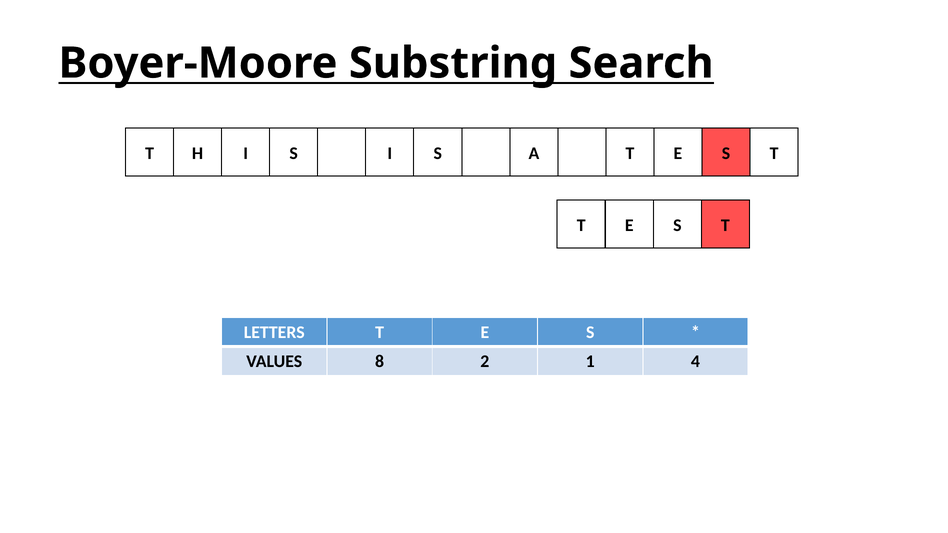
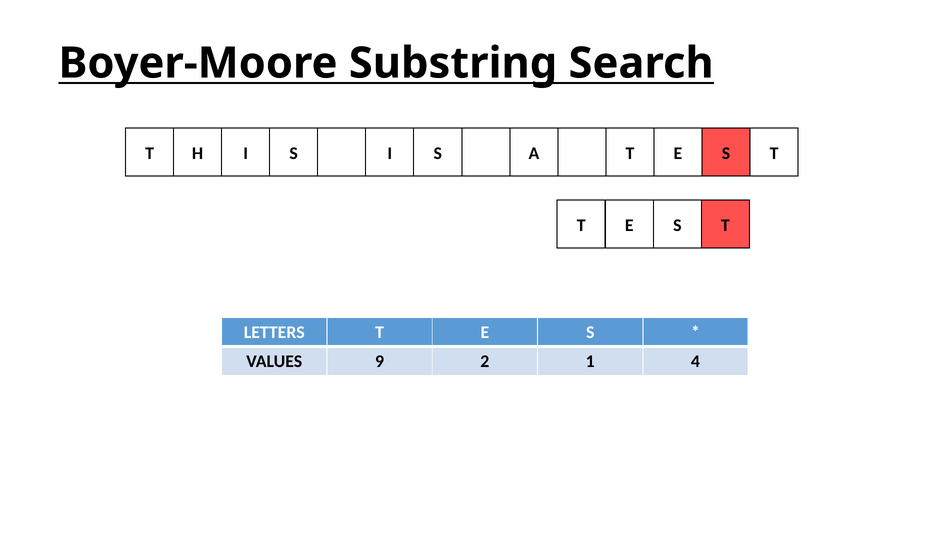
8: 8 -> 9 (380, 361)
